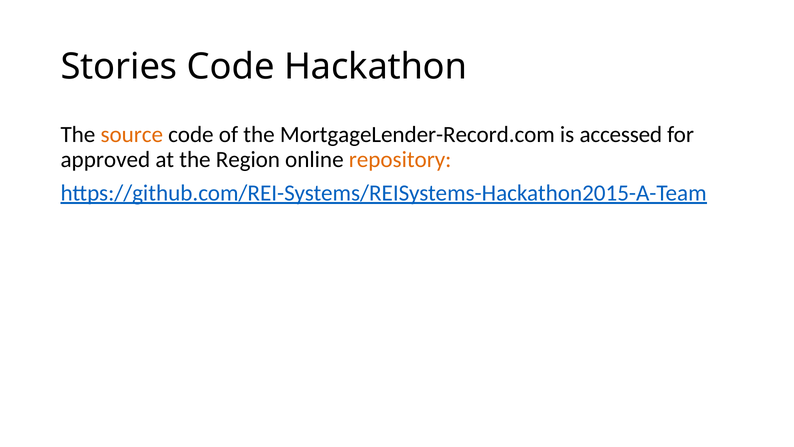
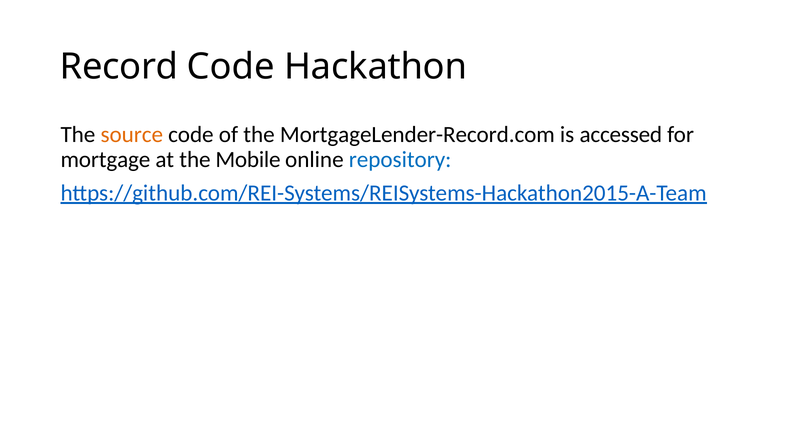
Stories: Stories -> Record (119, 67)
approved: approved -> mortgage (105, 159)
Region: Region -> Mobile (248, 159)
repository colour: orange -> blue (400, 159)
